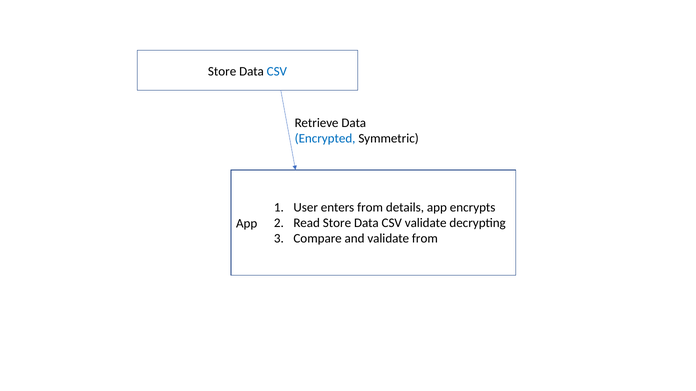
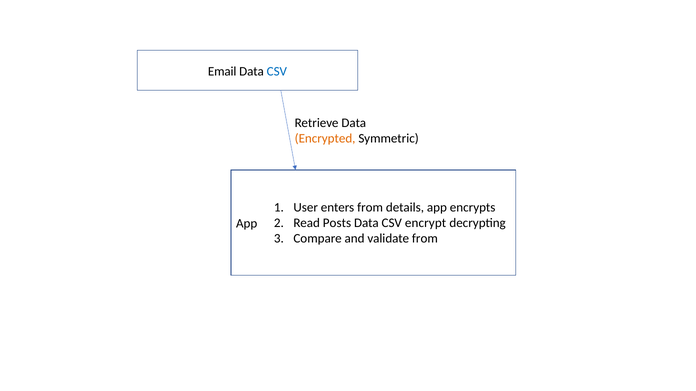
Store: Store -> Email (222, 71)
Encrypted colour: blue -> orange (325, 139)
Read Store: Store -> Posts (337, 223)
CSV validate: validate -> encrypt (426, 223)
